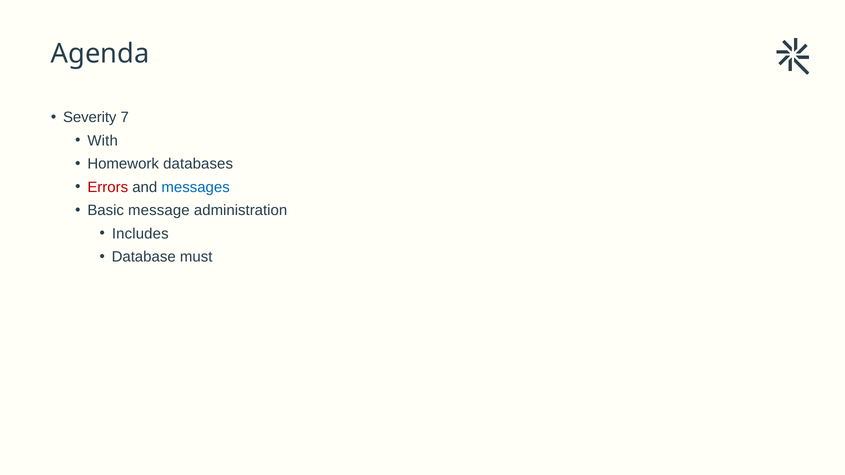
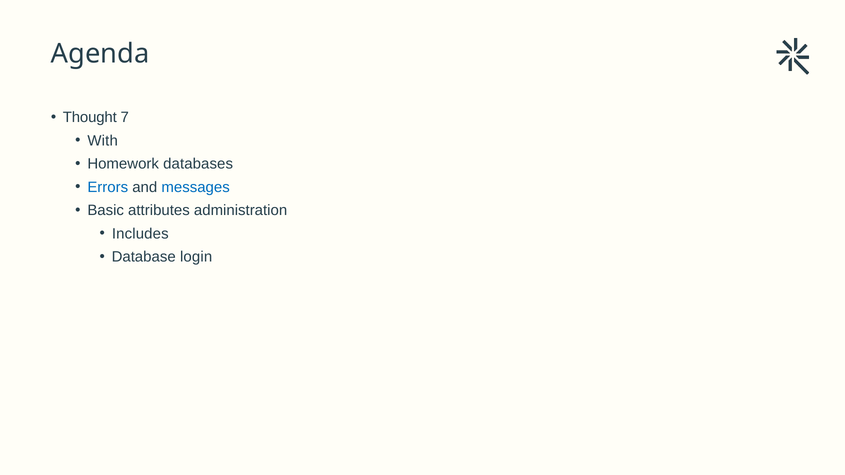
Severity: Severity -> Thought (90, 118)
Errors colour: red -> blue (108, 187)
message: message -> attributes (159, 211)
must: must -> login (196, 257)
